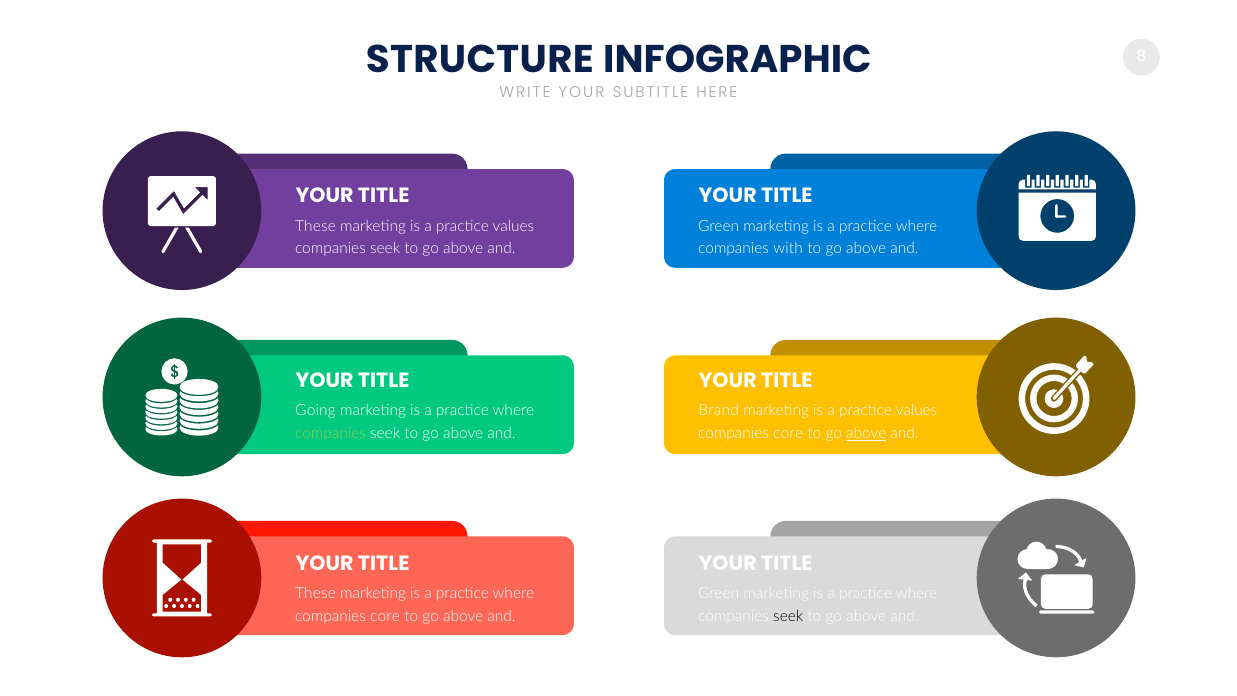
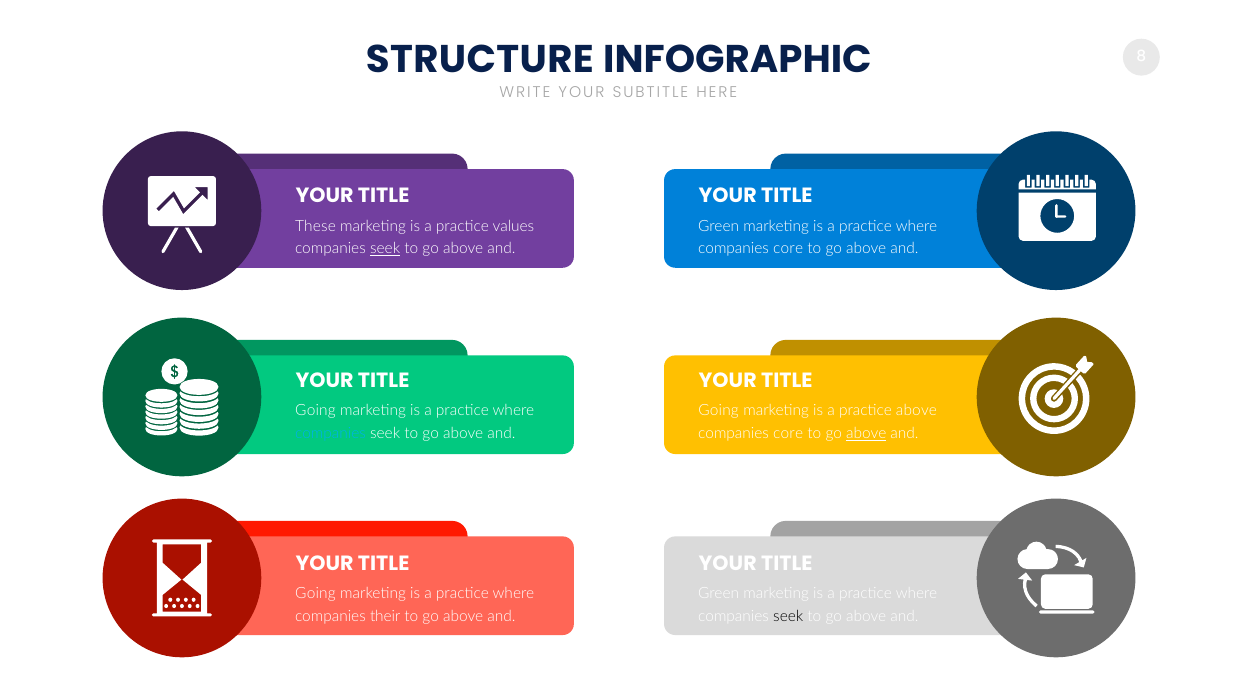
seek underline: none -> present (385, 249)
with: with -> core (788, 249)
Brand: Brand -> Going (719, 411)
values: values -> above (916, 411)
companies colour: light green -> light blue (331, 433)
These: These -> Going (315, 594)
core: core -> their (385, 616)
